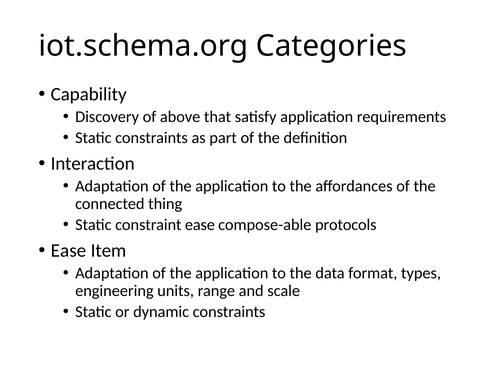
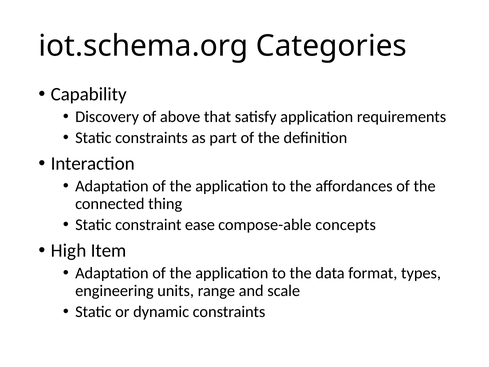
protocols: protocols -> concepts (346, 225)
Ease: Ease -> High (69, 250)
